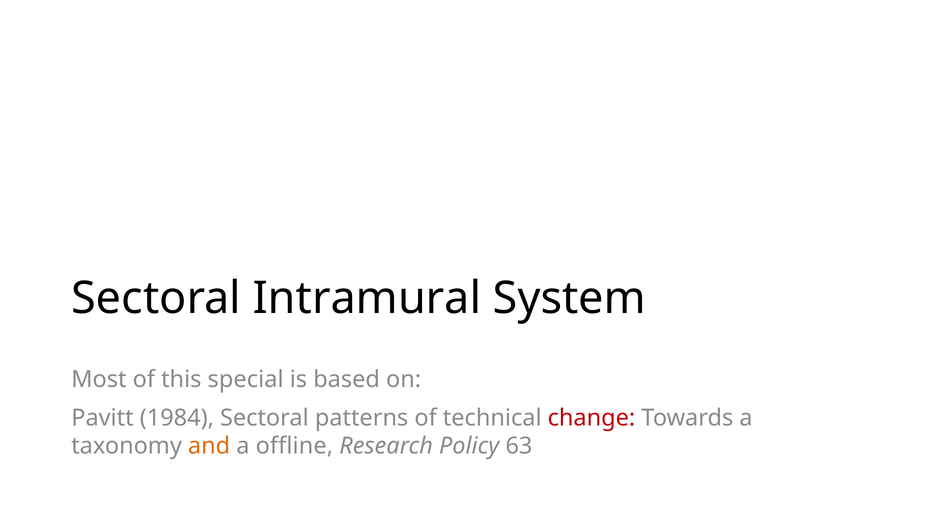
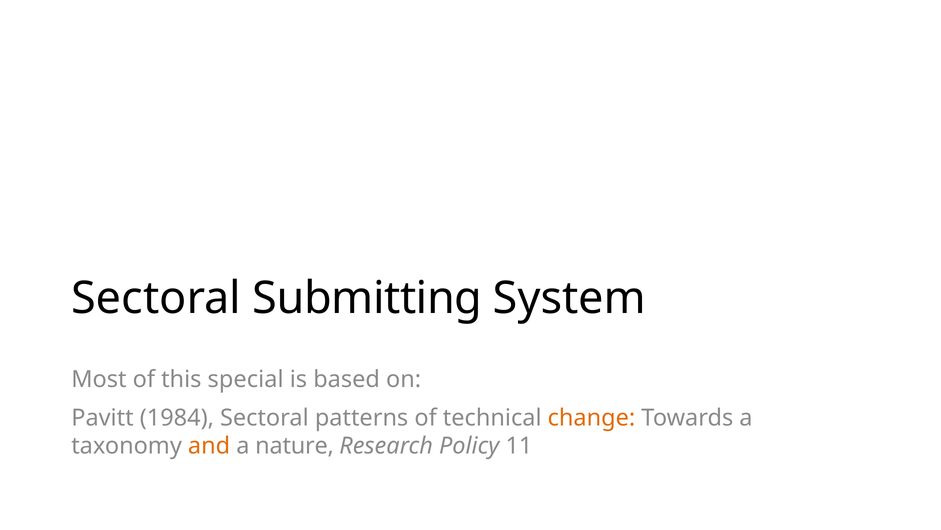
Intramural: Intramural -> Submitting (367, 298)
change colour: red -> orange (591, 417)
offline: offline -> nature (295, 445)
63: 63 -> 11 (519, 445)
